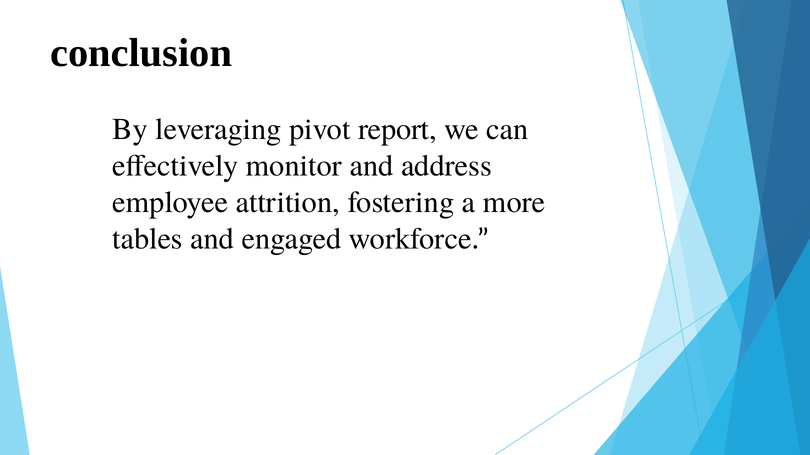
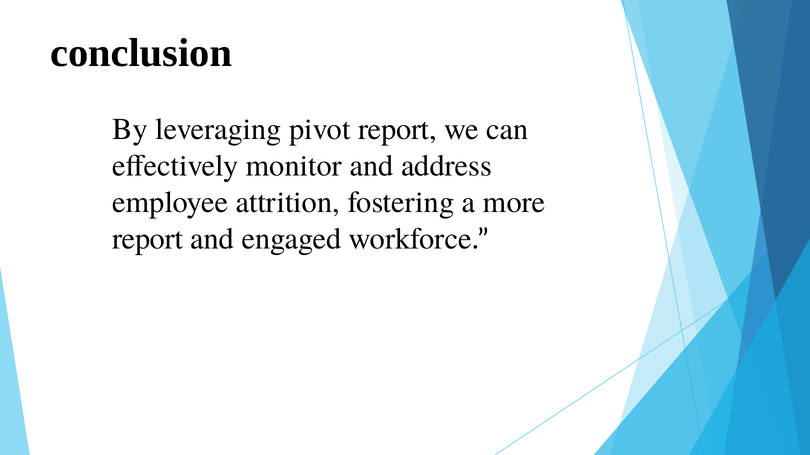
tables: tables -> report (148, 239)
